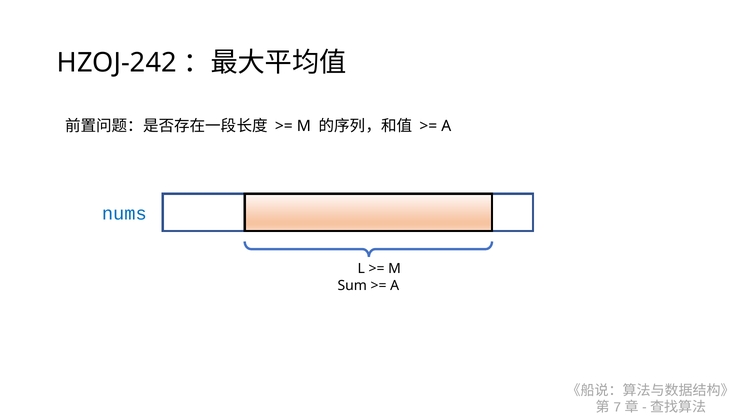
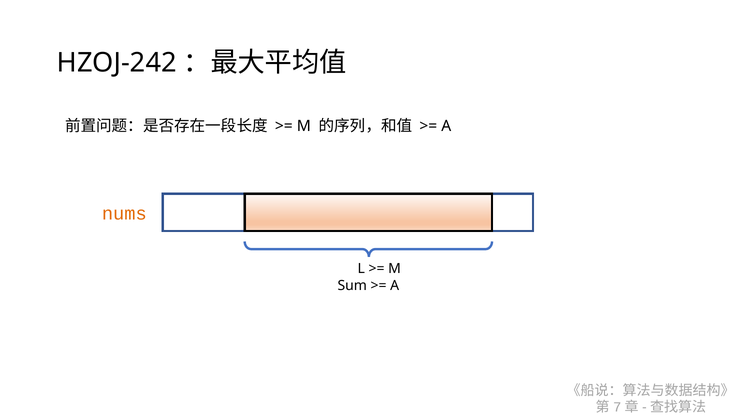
nums colour: blue -> orange (124, 214)
